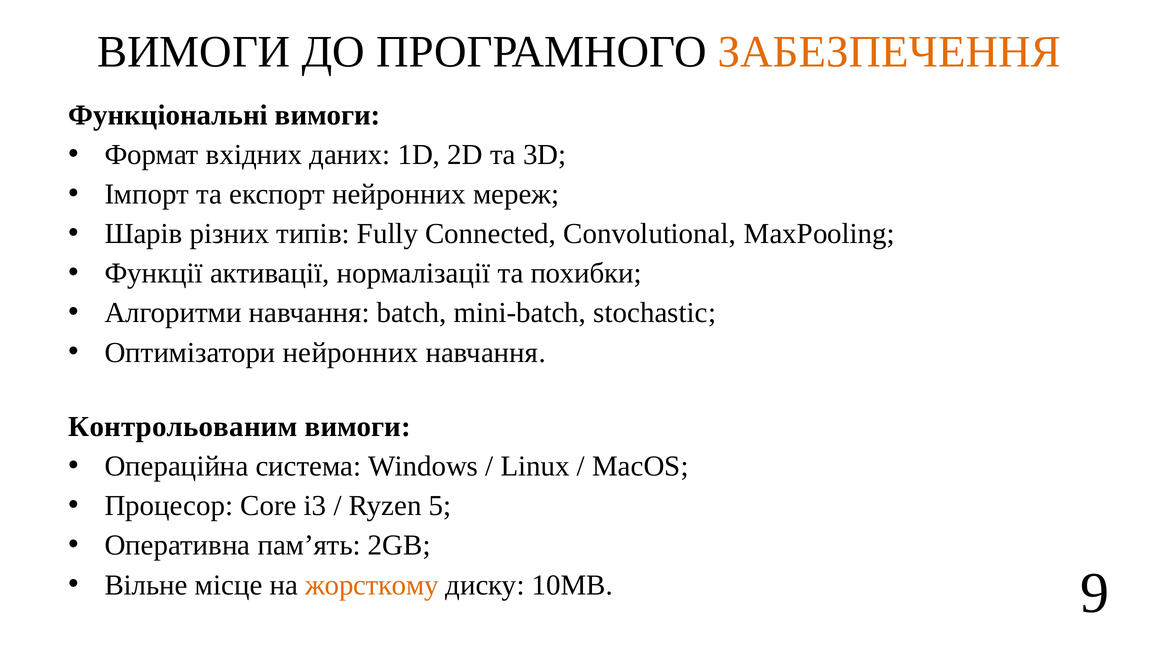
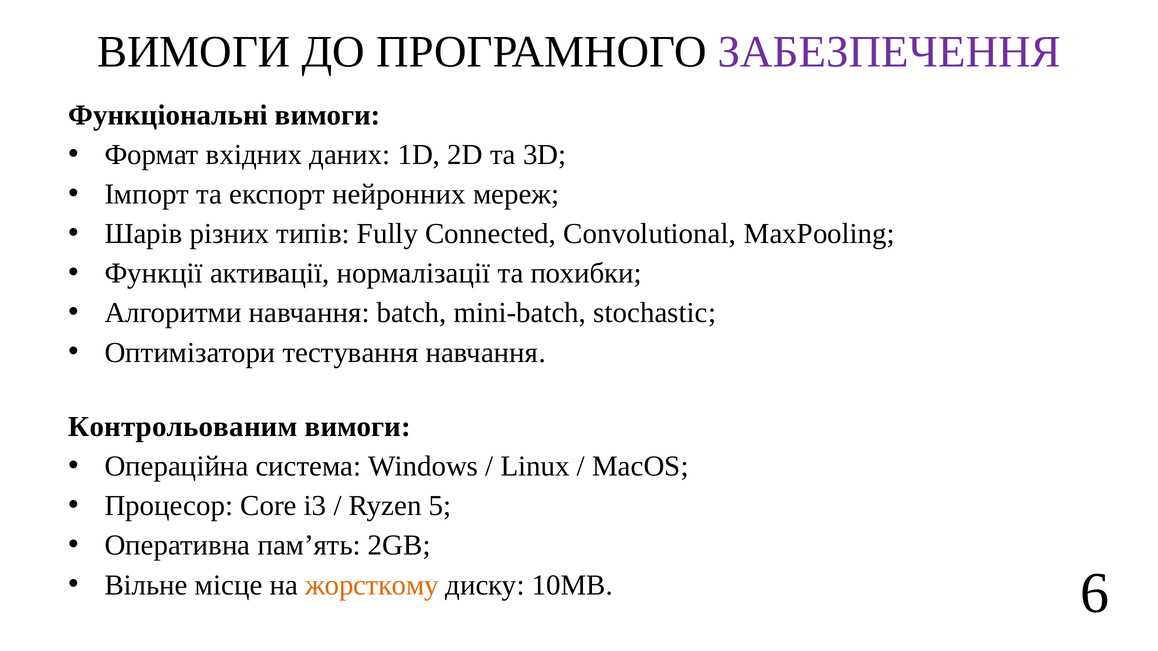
ЗАБЕЗПЕЧЕННЯ colour: orange -> purple (889, 52)
Оптимізатори нейронних: нейронних -> тестування (351, 353)
9: 9 -> 6 (1095, 594)
